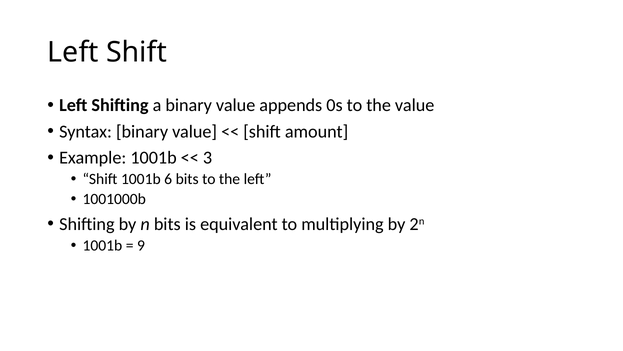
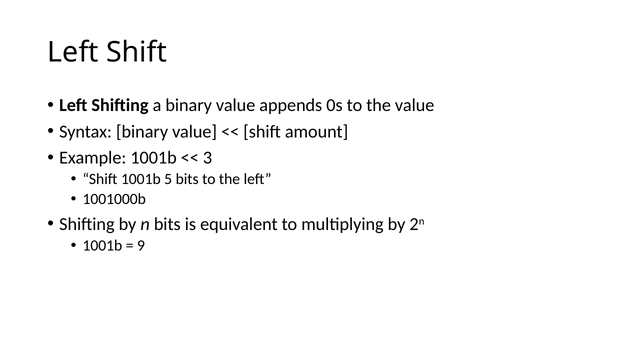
6: 6 -> 5 (168, 179)
